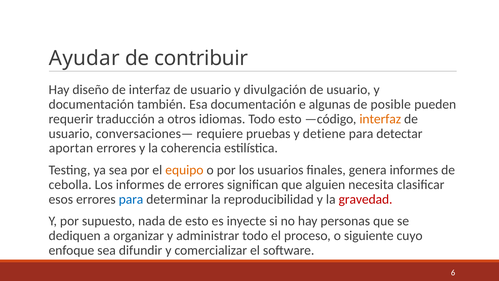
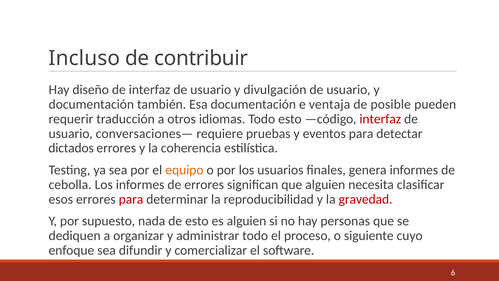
Ayudar: Ayudar -> Incluso (84, 58)
algunas: algunas -> ventaja (330, 104)
interfaz colour: orange -> red (380, 119)
detiene: detiene -> eventos (324, 133)
aportan: aportan -> dictados (71, 148)
para colour: blue -> red (131, 199)
es inyecte: inyecte -> alguien (247, 221)
